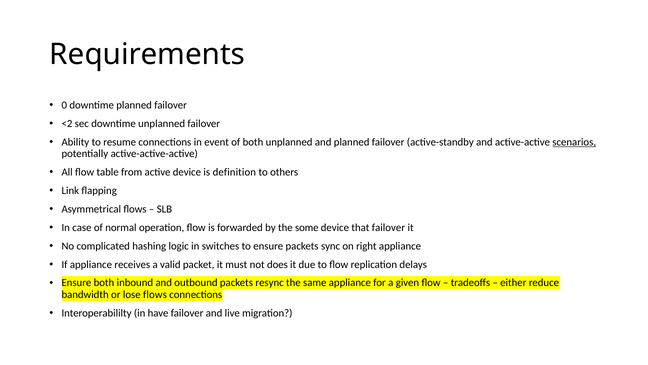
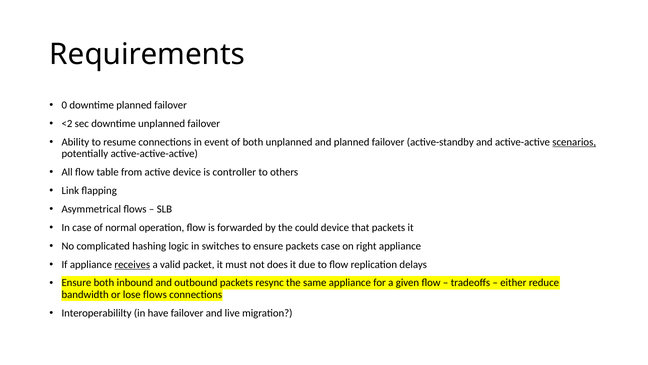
definition: definition -> controller (234, 172)
some: some -> could (307, 227)
that failover: failover -> packets (388, 227)
packets sync: sync -> case (331, 246)
receives underline: none -> present (132, 264)
